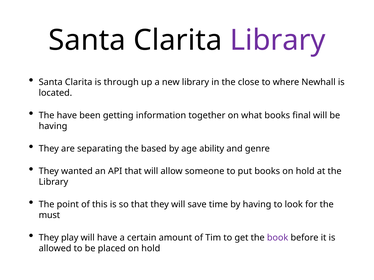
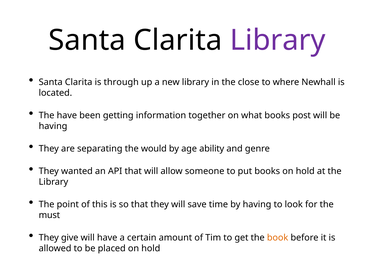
final: final -> post (302, 116)
based: based -> would (154, 149)
play: play -> give (70, 238)
book colour: purple -> orange (278, 238)
